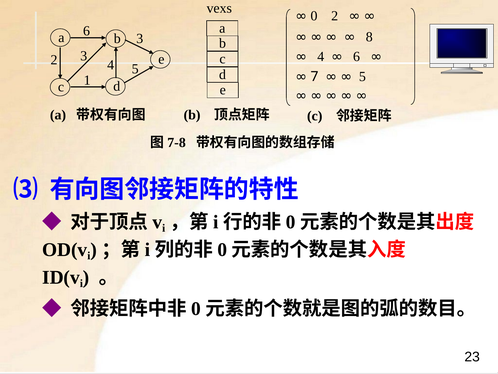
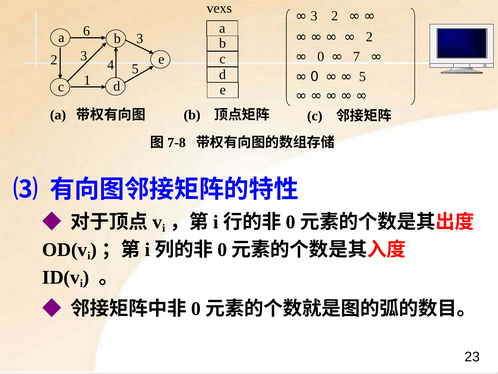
0: 0 -> 3 (314, 16)
8: 8 -> 2 (369, 37)
4: 4 -> 0 (321, 56)
6: 6 -> 7 (357, 56)
7: 7 -> 0 (314, 77)
